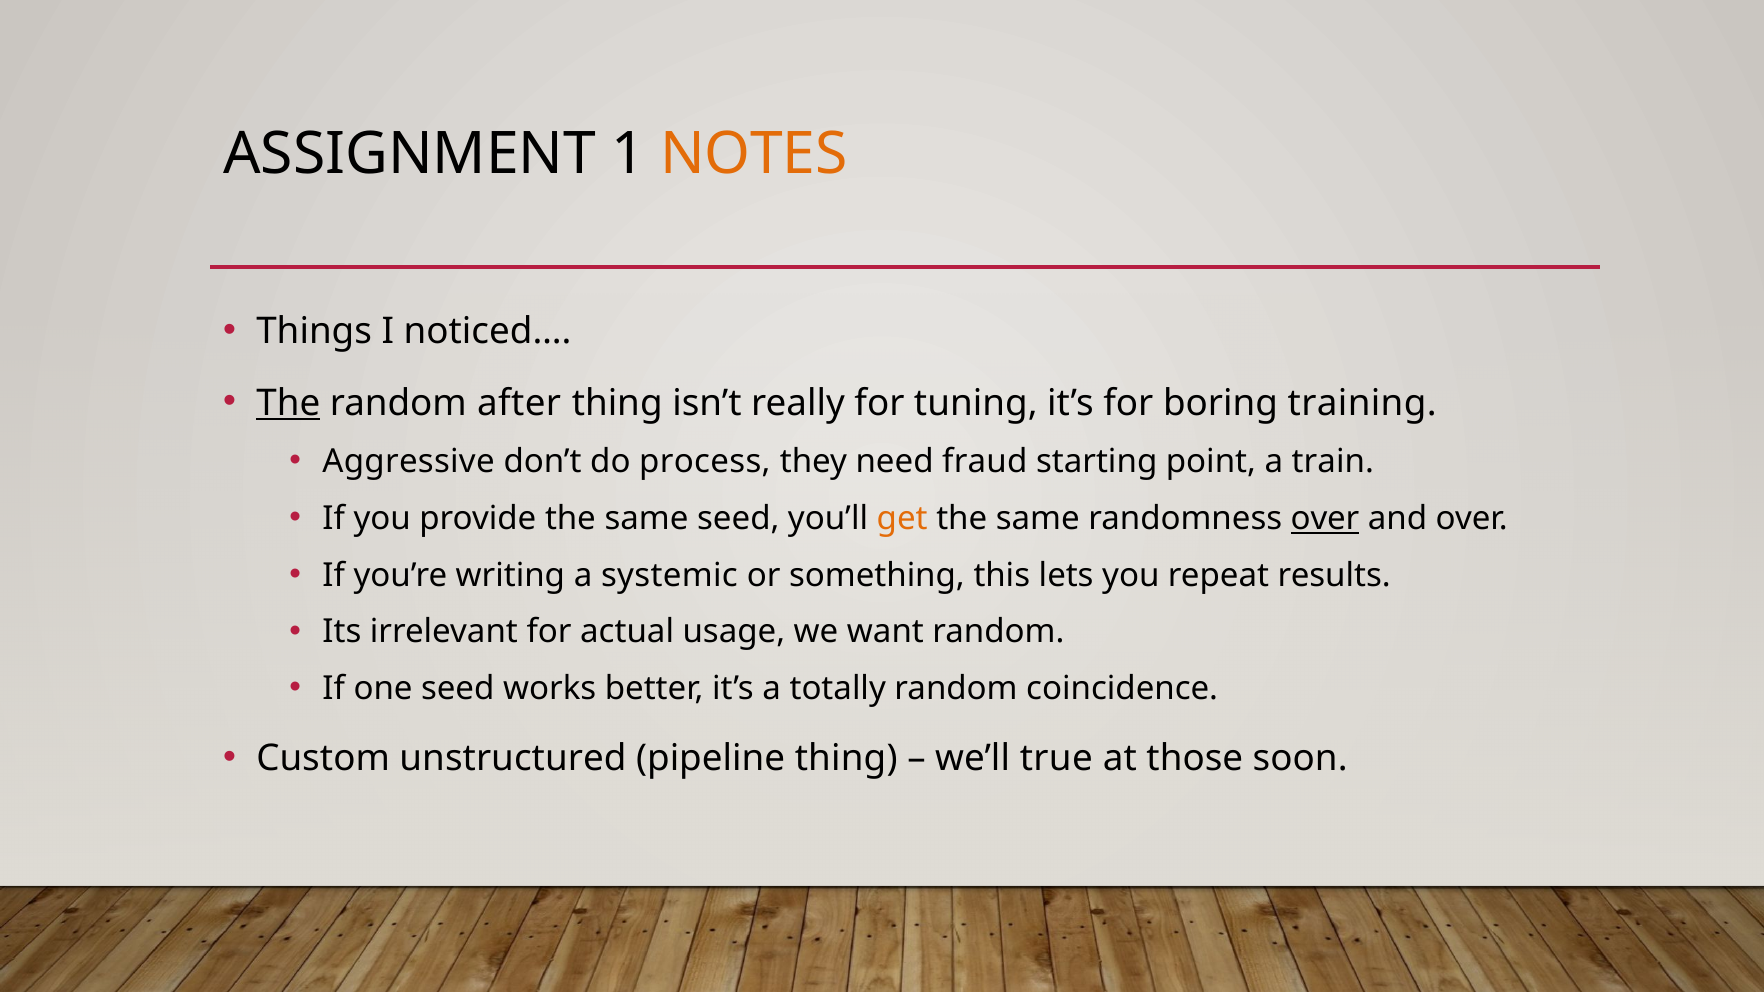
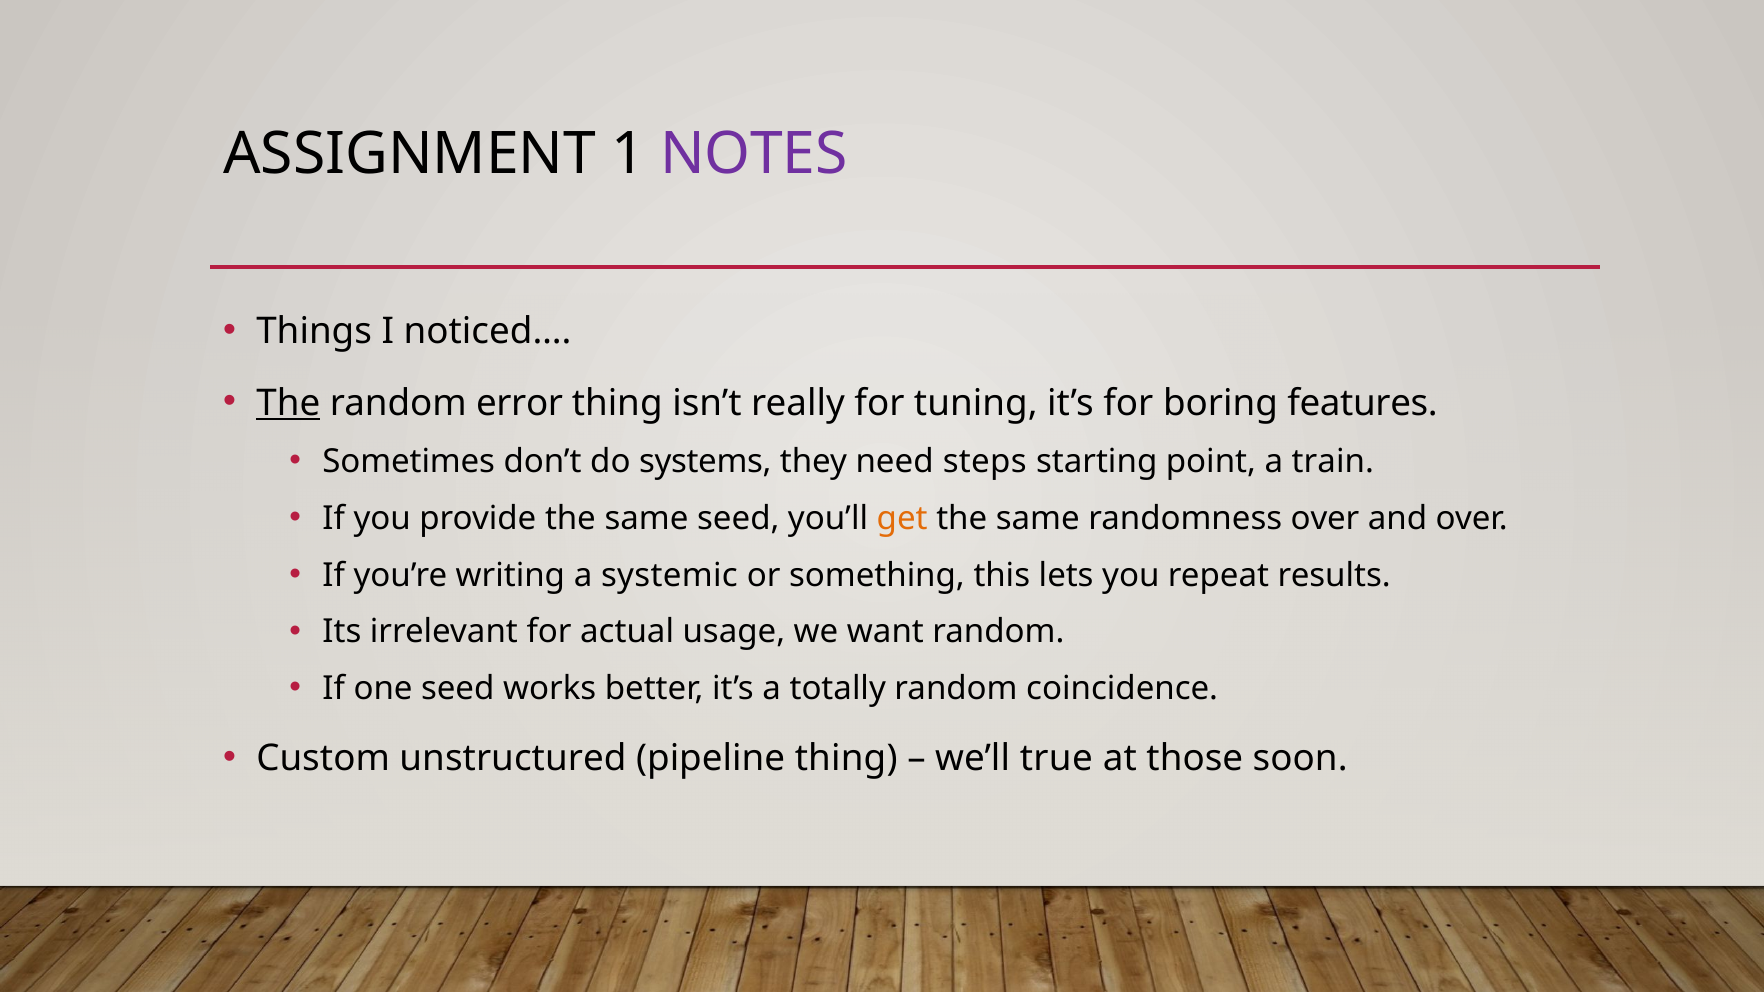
NOTES colour: orange -> purple (754, 154)
after: after -> error (520, 403)
training: training -> features (1363, 403)
Aggressive: Aggressive -> Sometimes (409, 462)
process: process -> systems (705, 462)
fraud: fraud -> steps (985, 462)
over underline: present -> none (1325, 518)
